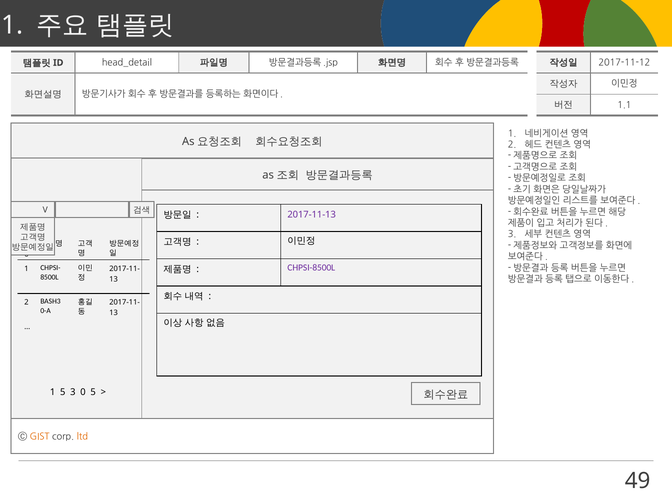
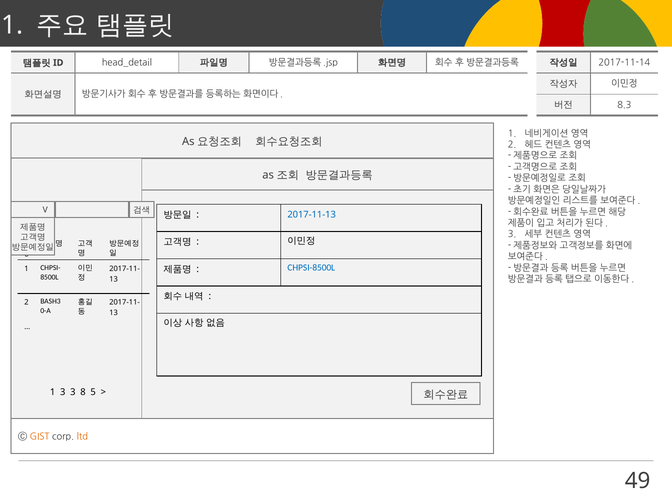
2017-11-12: 2017-11-12 -> 2017-11-14 (624, 62)
1.1: 1.1 -> 8.3 (624, 105)
2017-11-13 colour: purple -> blue (312, 215)
CHPSI-8500L colour: purple -> blue (311, 268)
1 5: 5 -> 3 (63, 392)
0: 0 -> 8 (83, 392)
